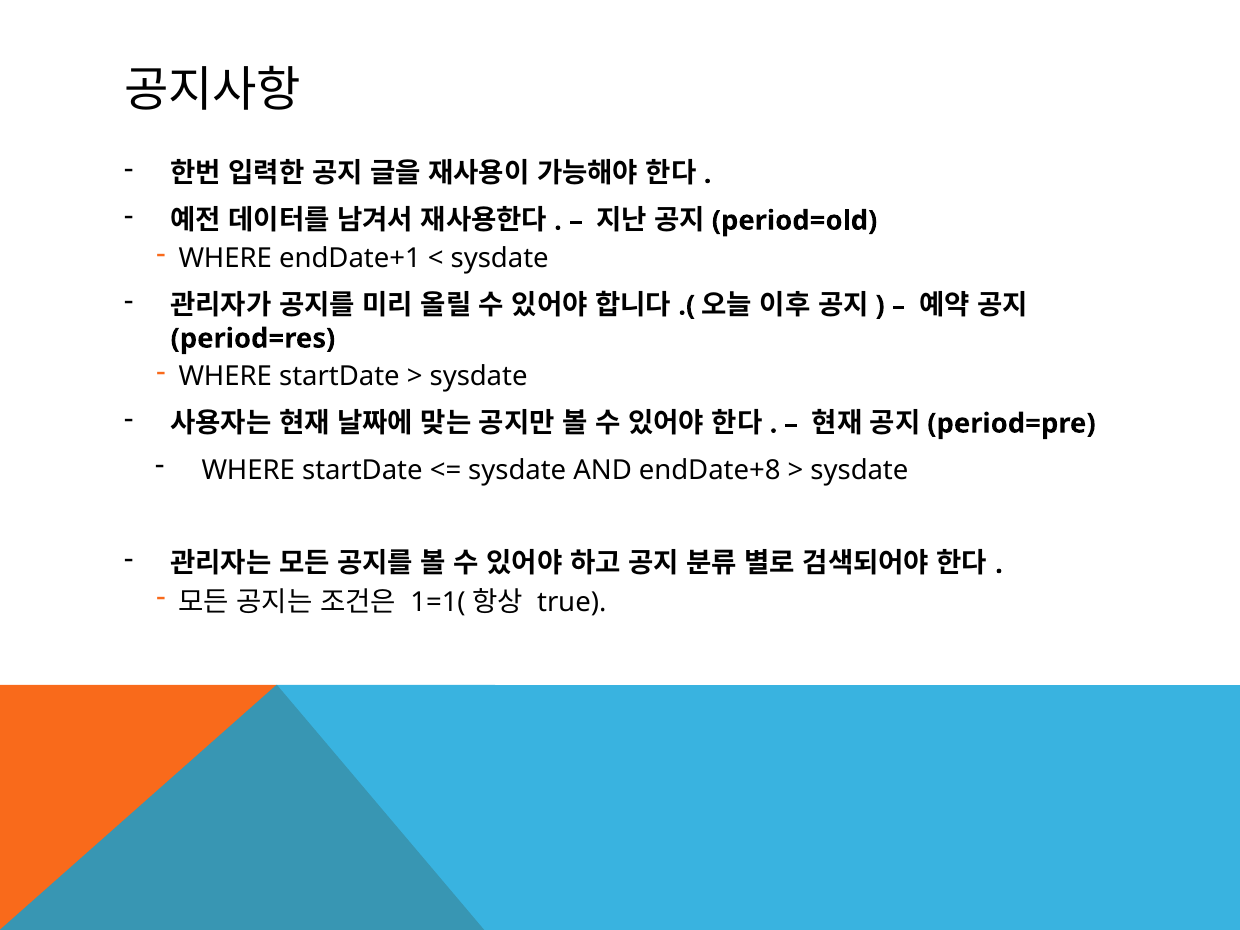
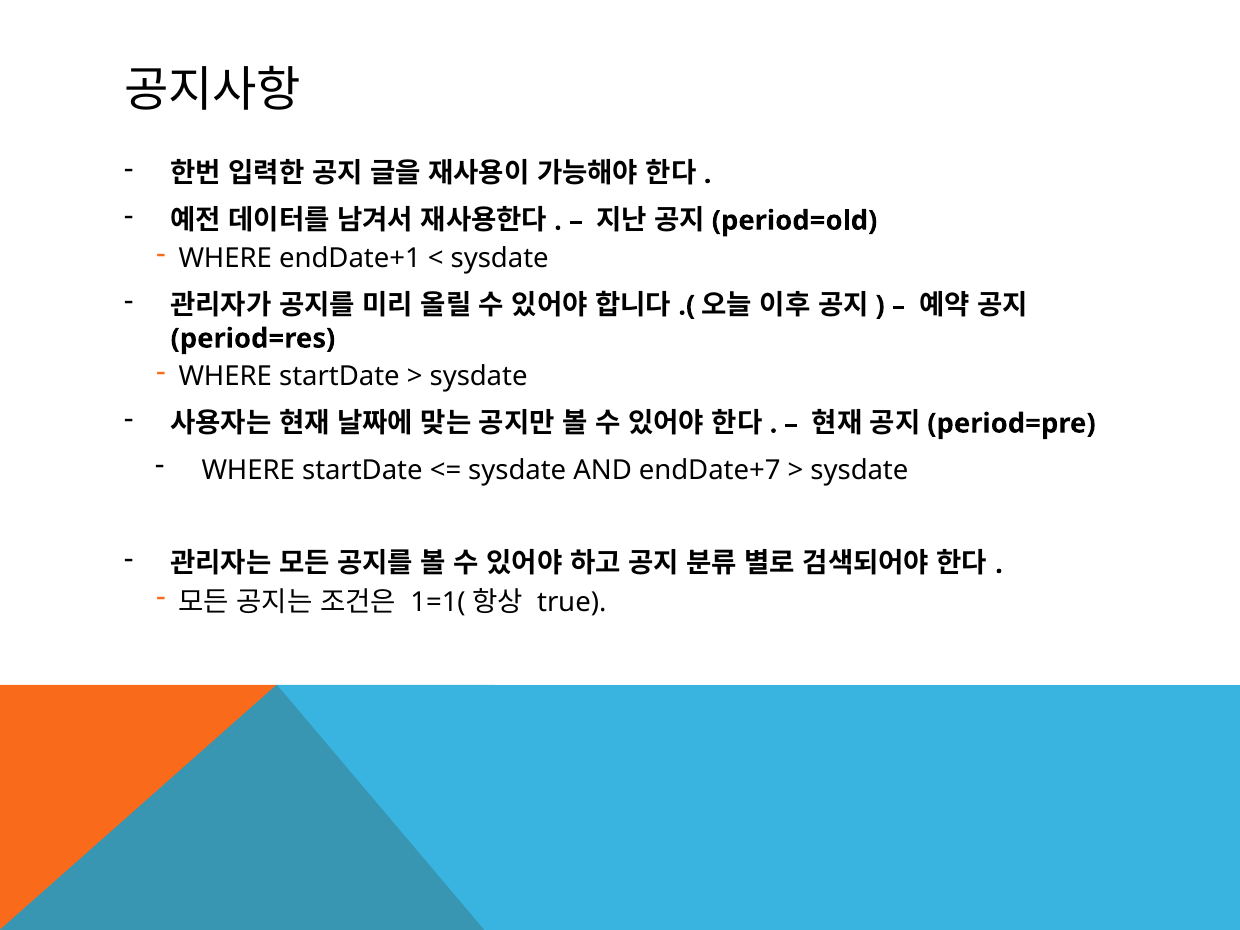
endDate+8: endDate+8 -> endDate+7 (710, 470)
